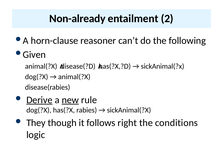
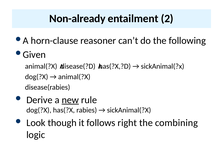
Derive underline: present -> none (39, 99)
They: They -> Look (36, 122)
conditions: conditions -> combining (176, 122)
